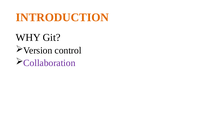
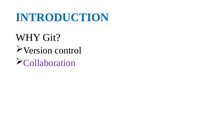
INTRODUCTION colour: orange -> blue (62, 17)
